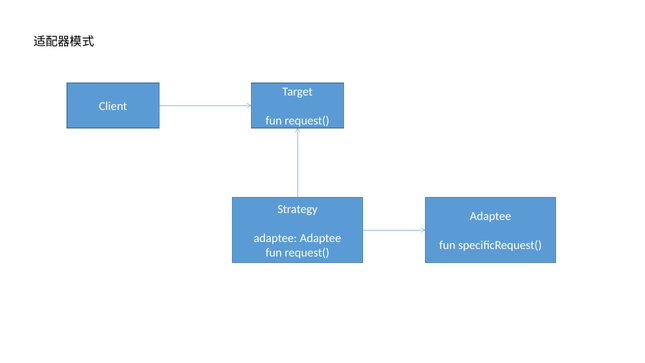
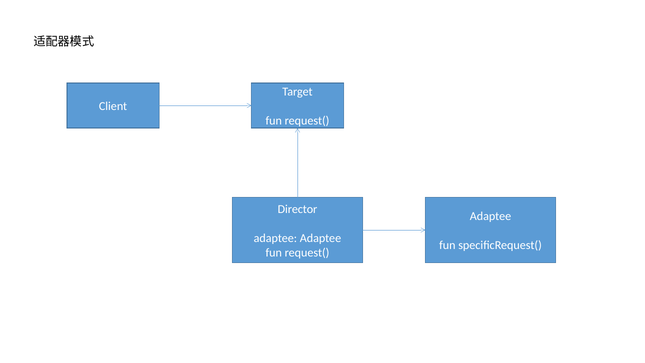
Strategy: Strategy -> Director (298, 209)
